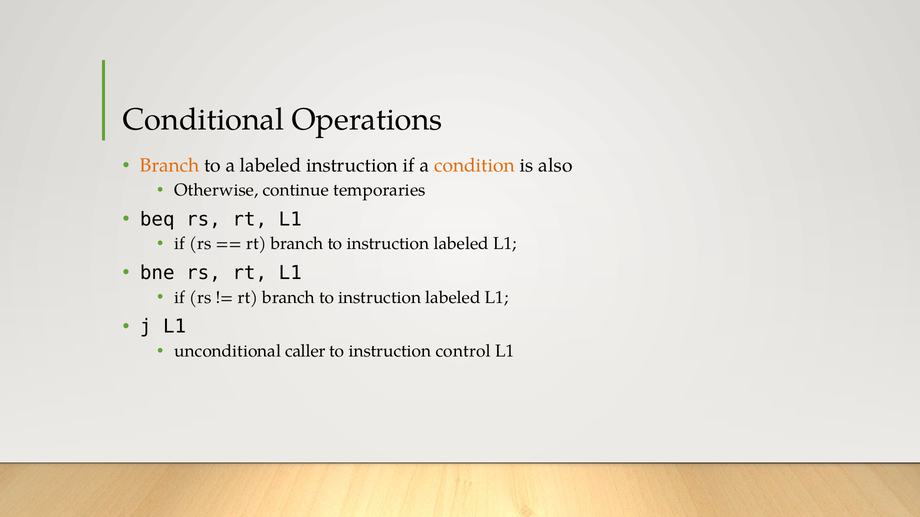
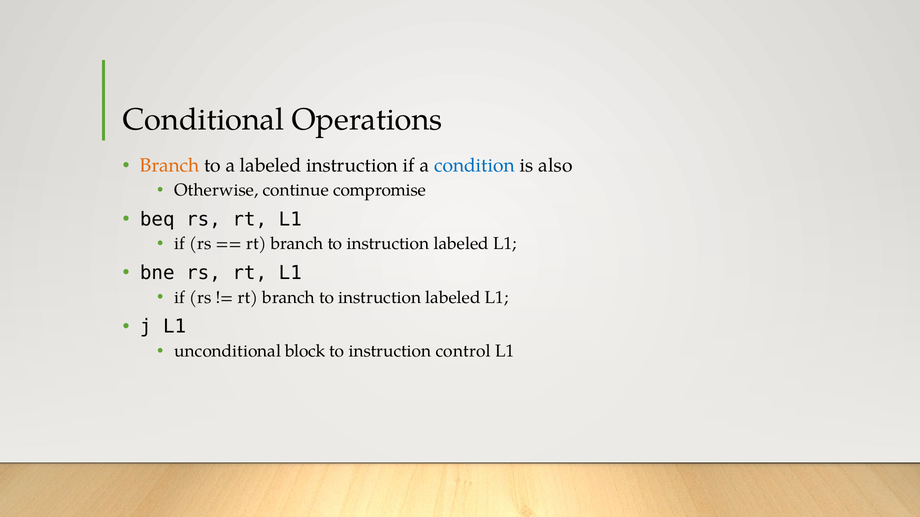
condition colour: orange -> blue (474, 166)
temporaries: temporaries -> compromise (380, 190)
caller: caller -> block (305, 351)
